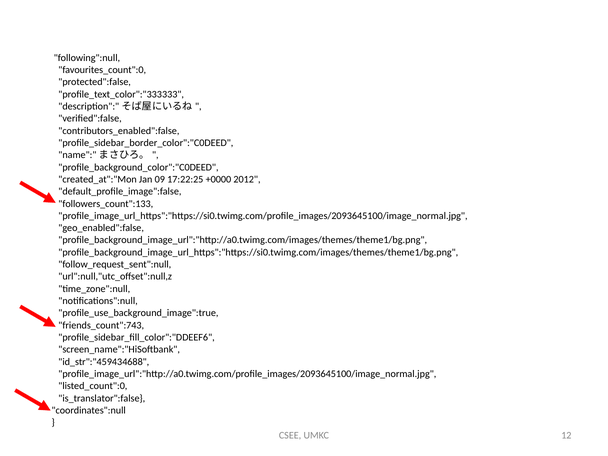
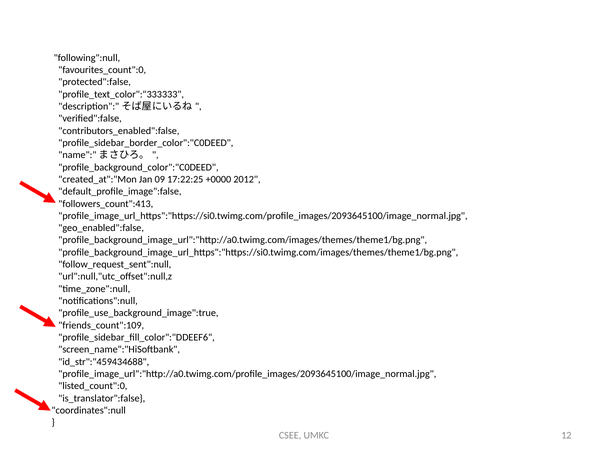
followers_count":133: followers_count":133 -> followers_count":413 (106, 204)
friends_count":743: friends_count":743 -> friends_count":109 (101, 325)
